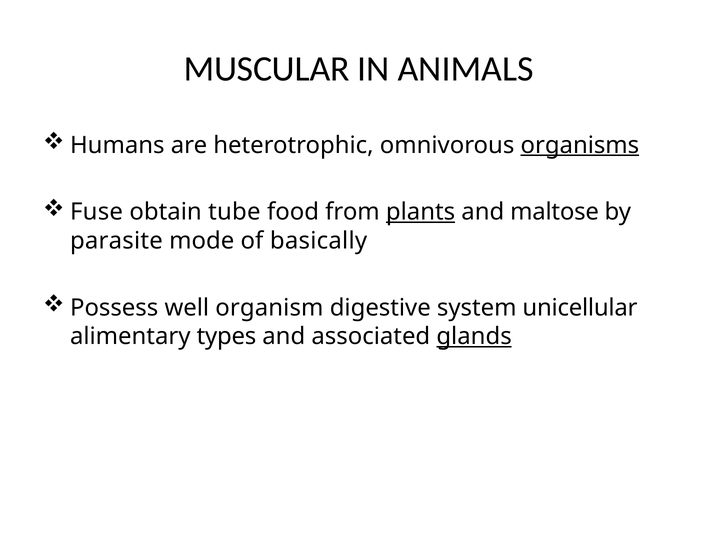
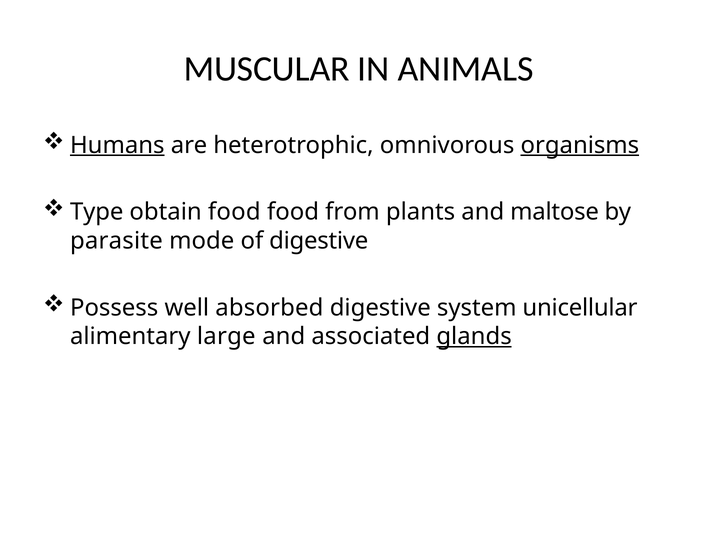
Humans underline: none -> present (117, 145)
Fuse: Fuse -> Type (97, 212)
obtain tube: tube -> food (234, 212)
plants underline: present -> none (421, 212)
of basically: basically -> digestive (319, 241)
organism: organism -> absorbed (269, 308)
types: types -> large (226, 337)
